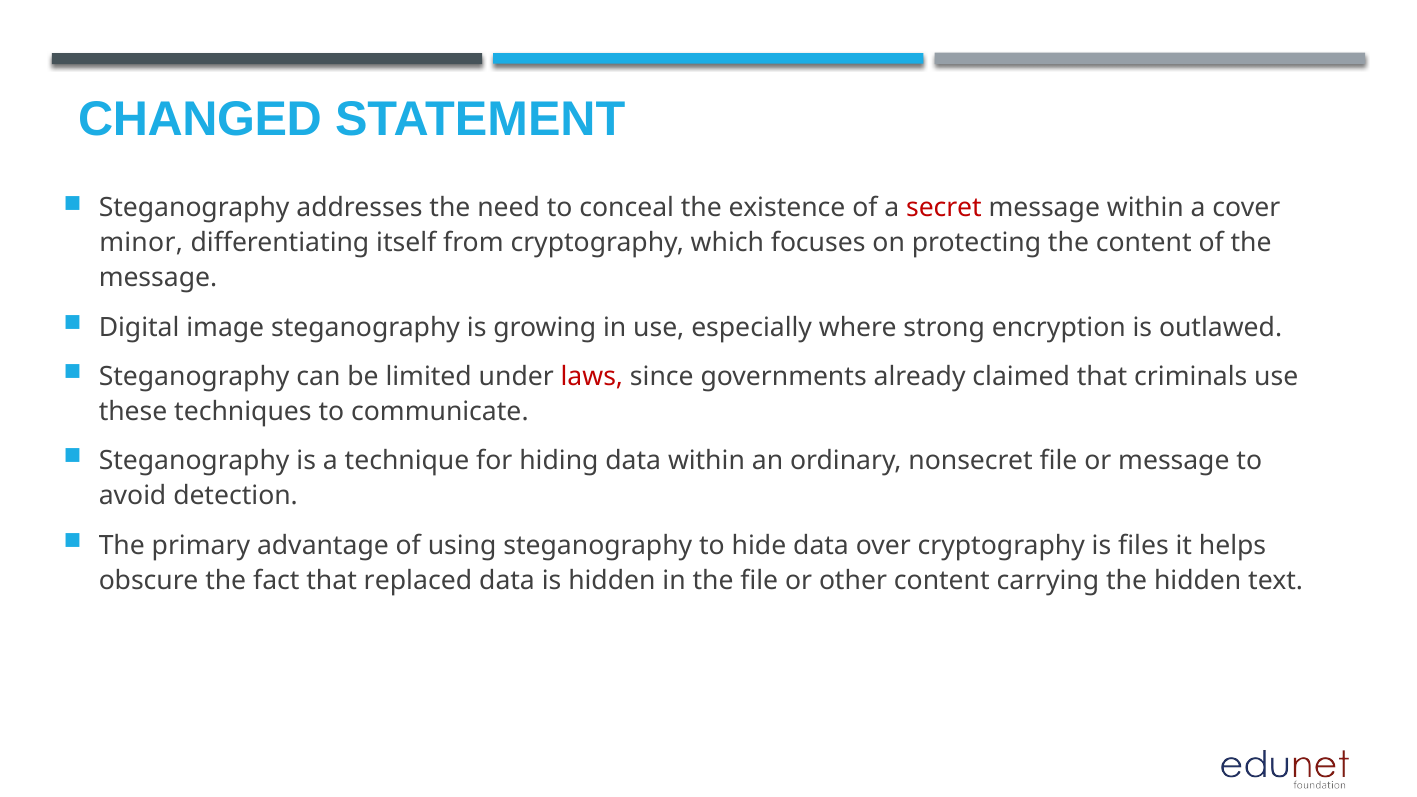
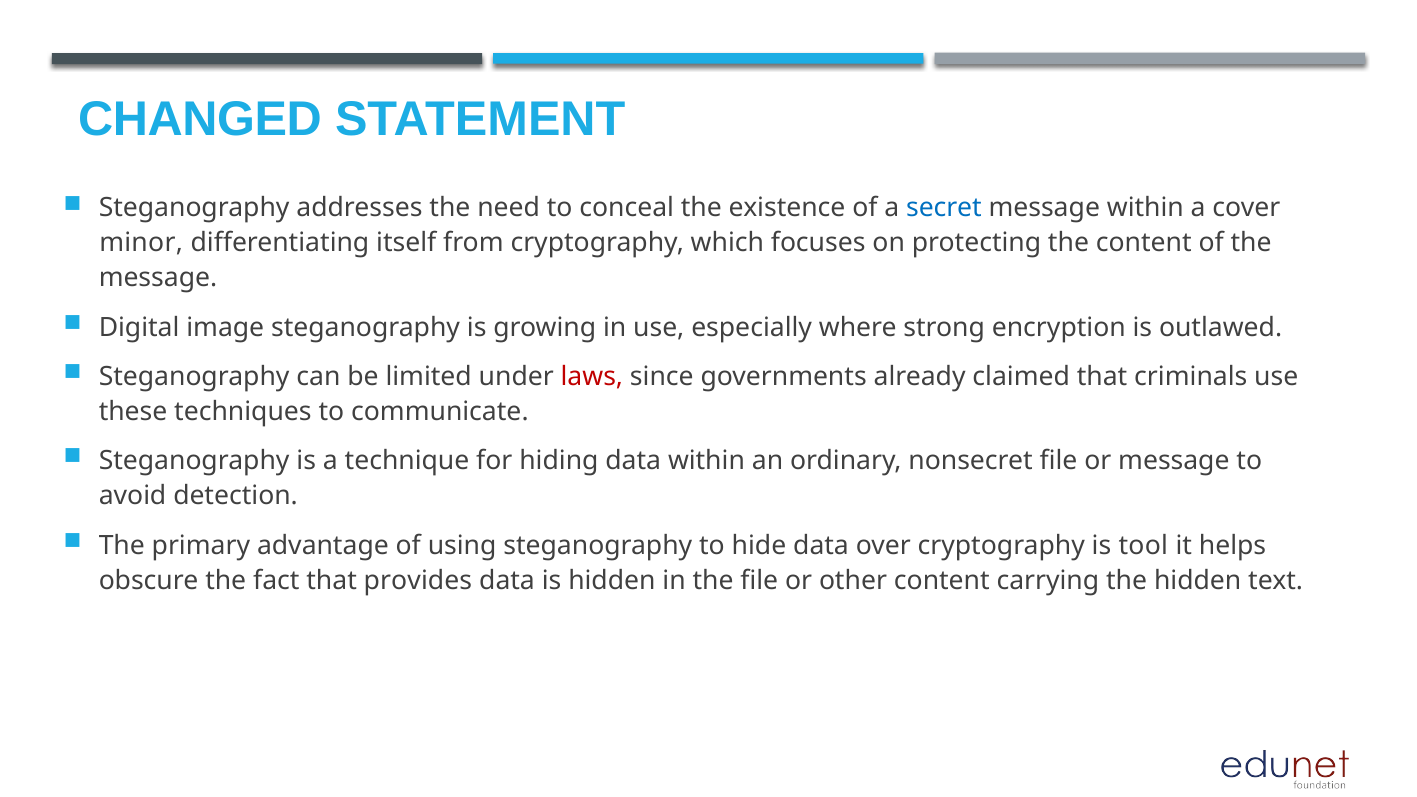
secret colour: red -> blue (944, 208)
files: files -> tool (1143, 545)
replaced: replaced -> provides (418, 580)
